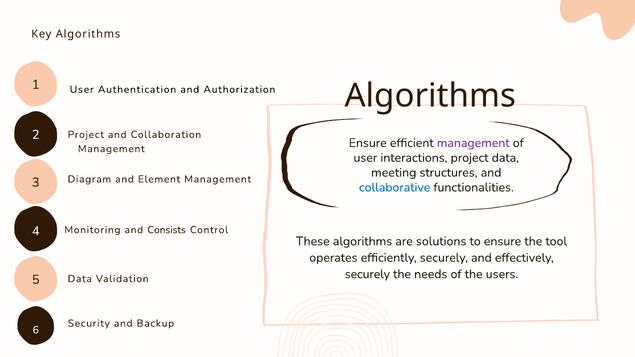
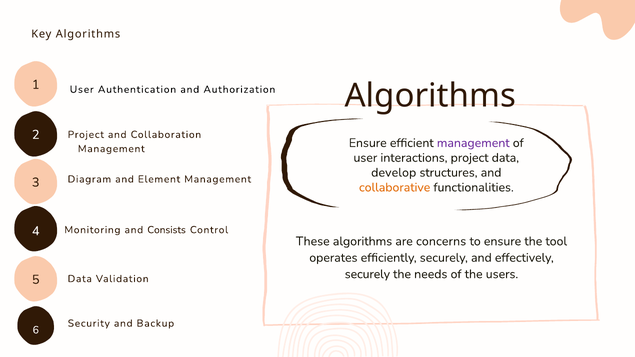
meeting: meeting -> develop (394, 173)
collaborative colour: blue -> orange (395, 187)
solutions: solutions -> concerns (441, 241)
